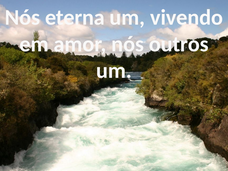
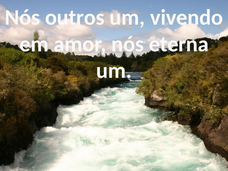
eterna: eterna -> outros (75, 17)
outros: outros -> eterna (179, 44)
